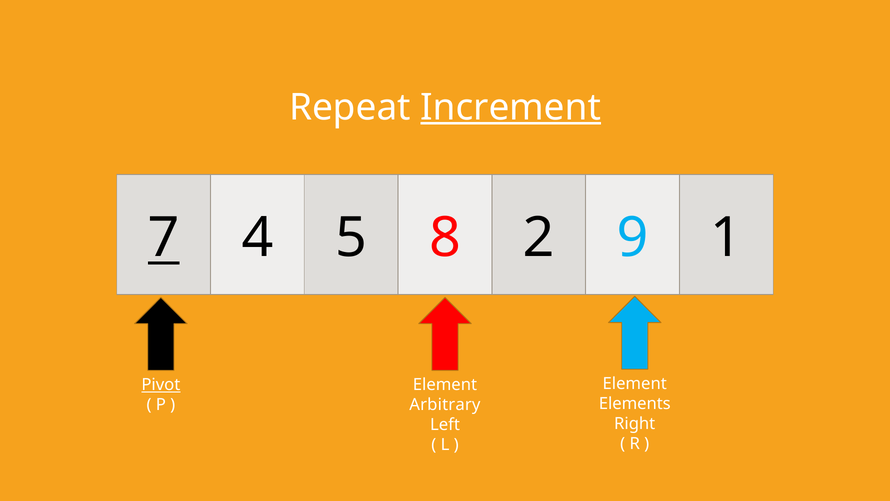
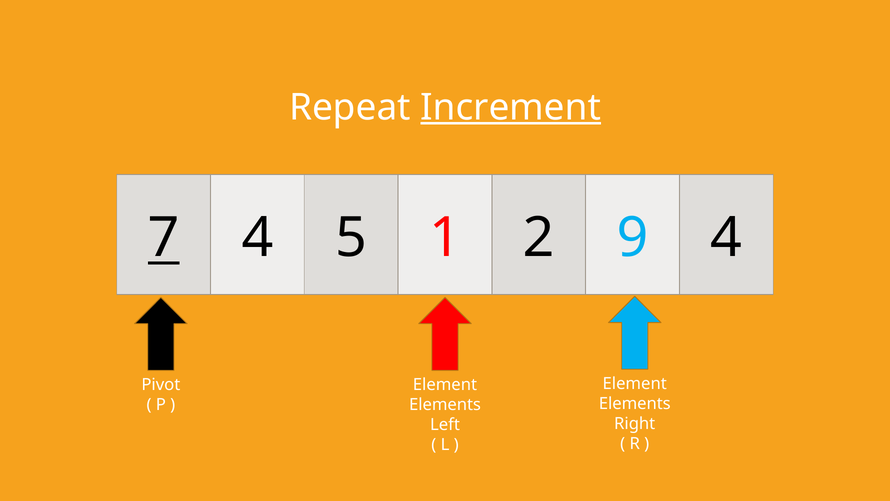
8: 8 -> 1 (445, 238)
9 1: 1 -> 4 (726, 238)
Pivot underline: present -> none (161, 385)
Arbitrary: Arbitrary -> Elements (445, 405)
